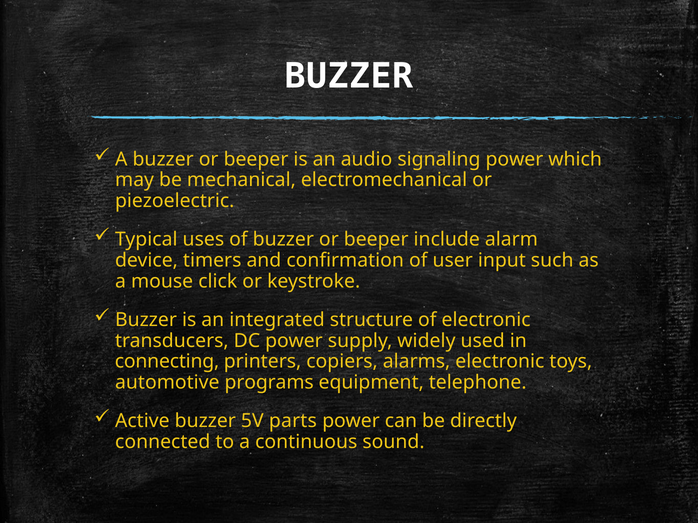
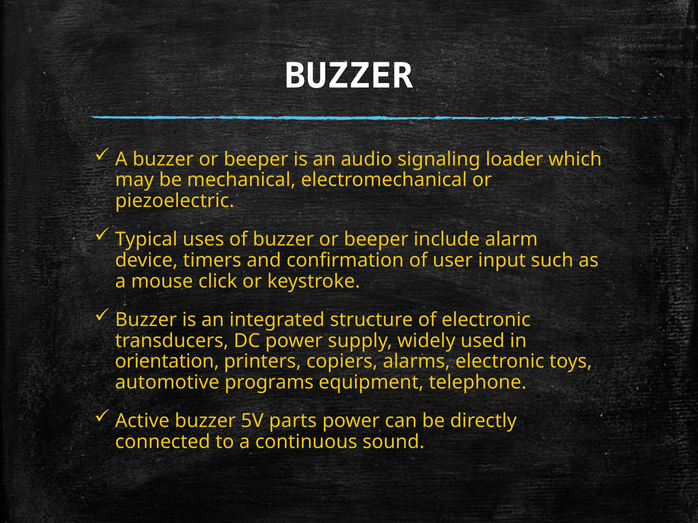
signaling power: power -> loader (514, 159)
connecting: connecting -> orientation (167, 362)
